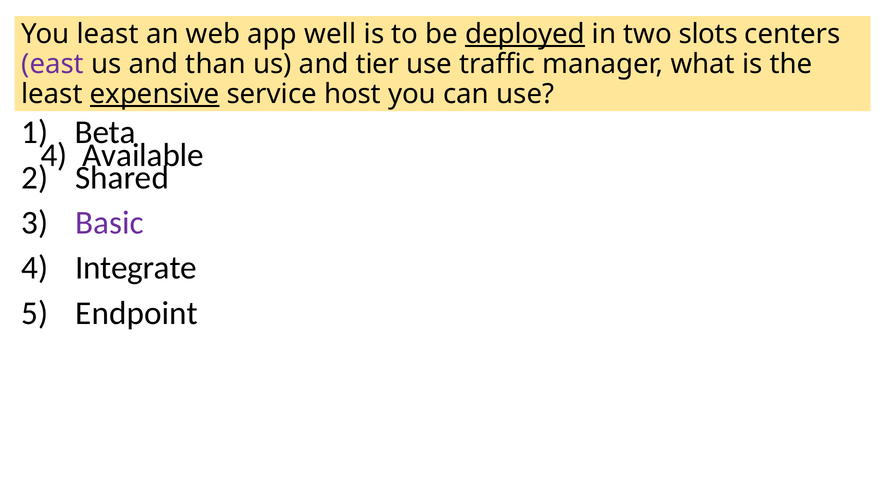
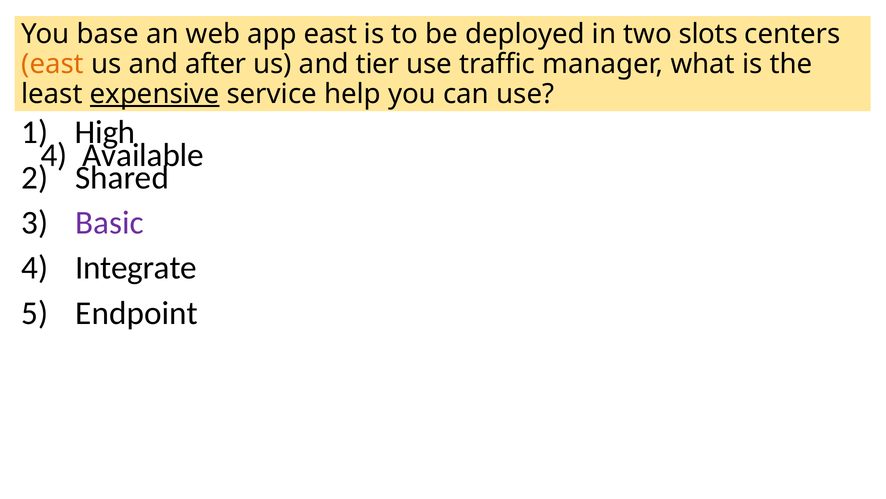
You least: least -> base (108, 34)
app well: well -> east (331, 34)
deployed underline: present -> none (525, 34)
east colour: purple -> orange (53, 64)
than: than -> after (216, 64)
host: host -> help (352, 94)
Beta: Beta -> High (105, 132)
